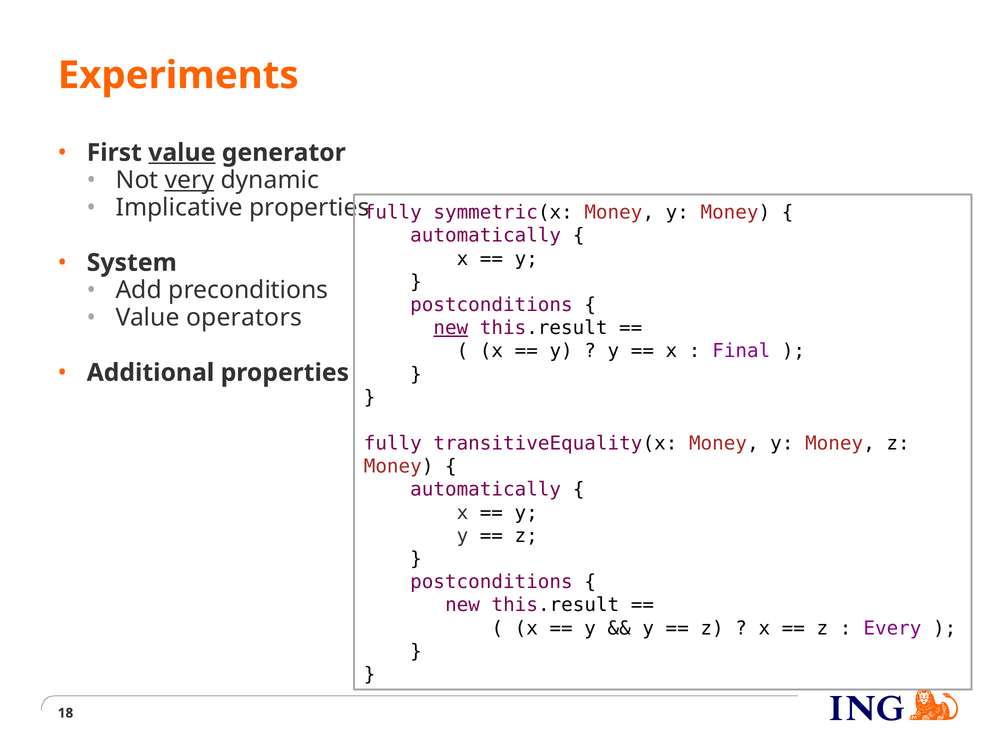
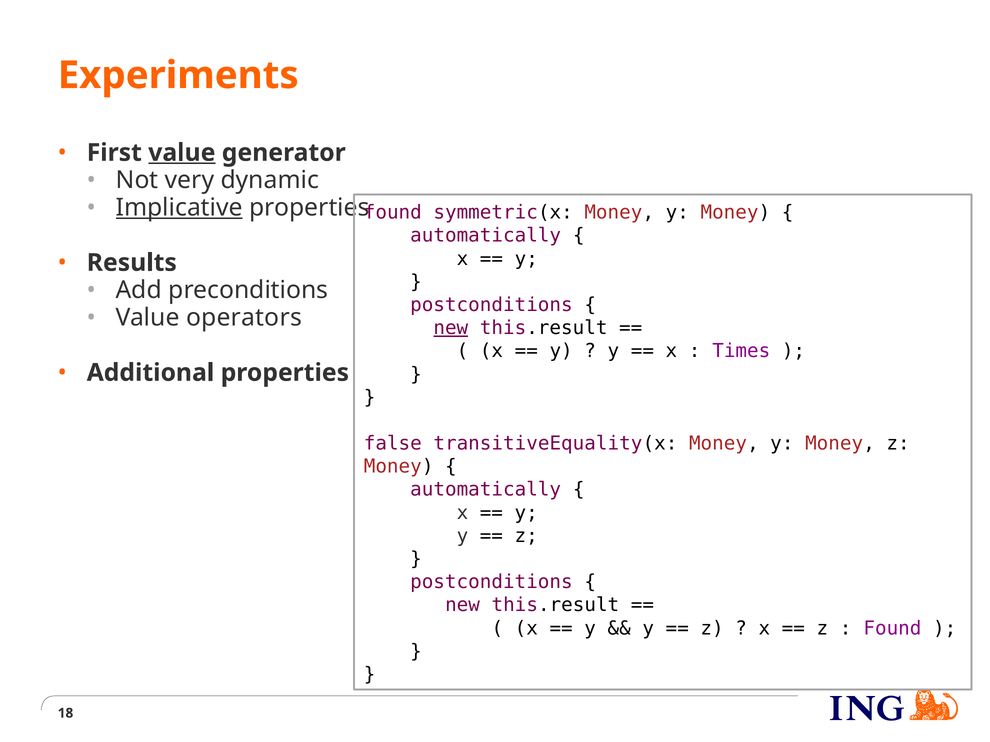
very underline: present -> none (189, 180)
Implicative underline: none -> present (179, 208)
fully: fully -> found (393, 213)
System: System -> Results (132, 263)
Final: Final -> Times (741, 351)
fully: fully -> false (393, 444)
Every: Every -> Found (892, 629)
